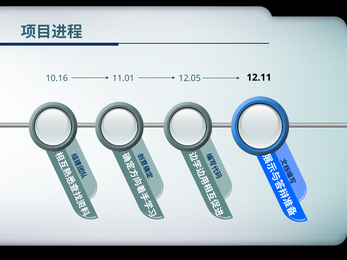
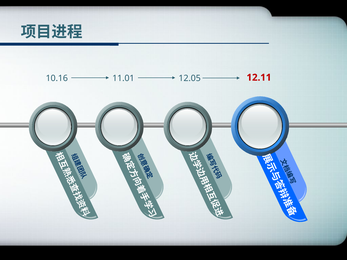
12.11 colour: black -> red (259, 78)
